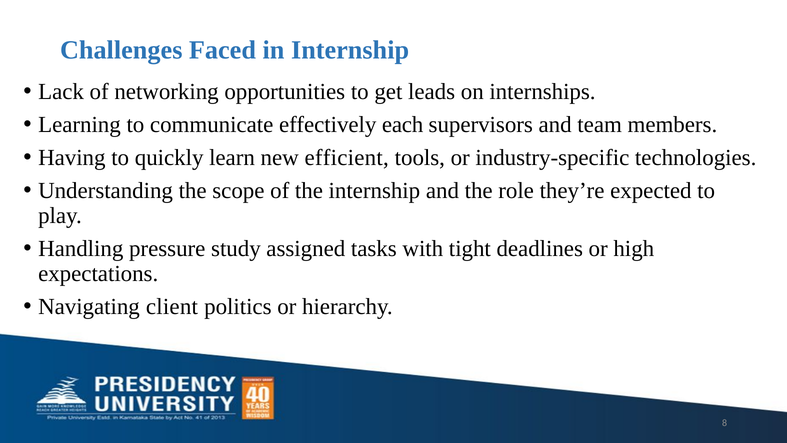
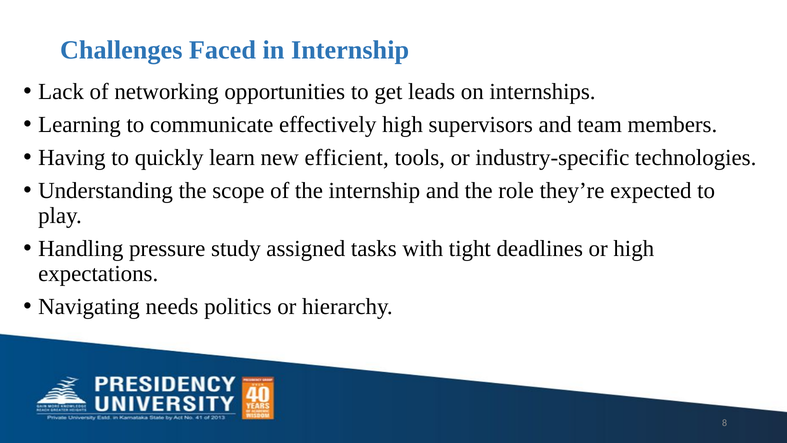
effectively each: each -> high (403, 125)
client: client -> needs (172, 306)
